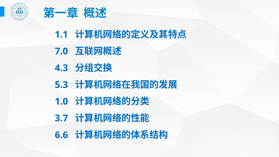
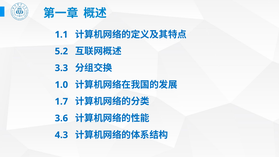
7.0: 7.0 -> 5.2 (61, 51)
4.3: 4.3 -> 3.3 (61, 68)
5.3: 5.3 -> 1.0 (61, 85)
1.0: 1.0 -> 1.7 (61, 101)
3.7: 3.7 -> 3.6 (61, 118)
6.6: 6.6 -> 4.3 (61, 135)
